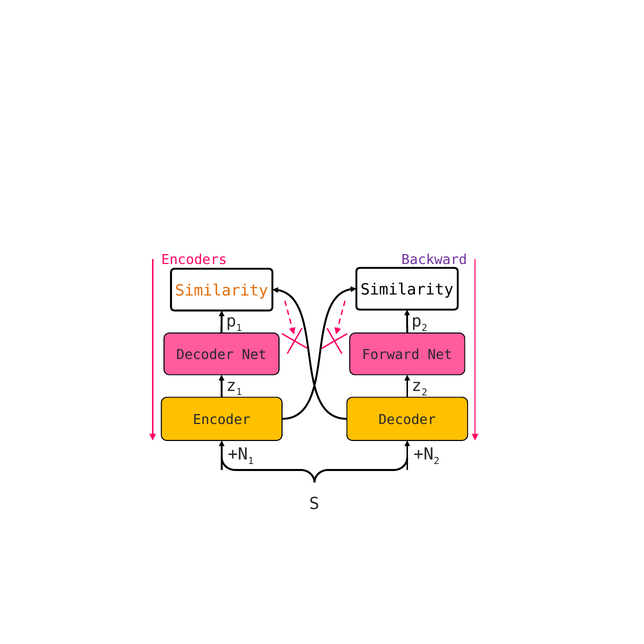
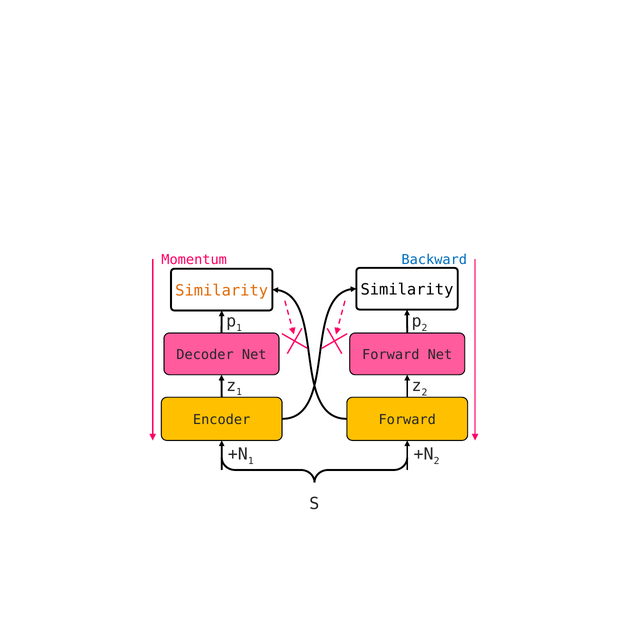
Encoders: Encoders -> Momentum (194, 260)
Backward colour: purple -> blue (434, 260)
Decoder: Decoder -> Forward (407, 420)
